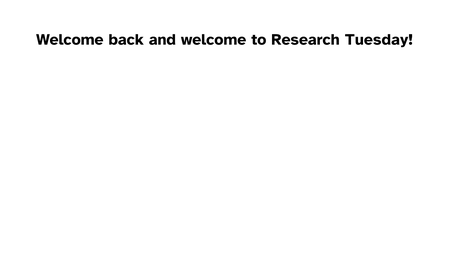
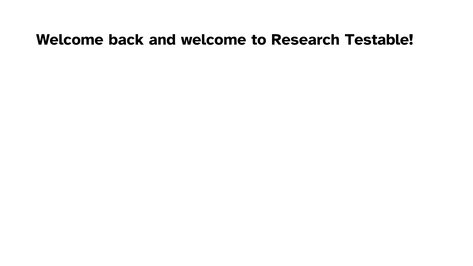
Tuesday: Tuesday -> Testable (379, 40)
